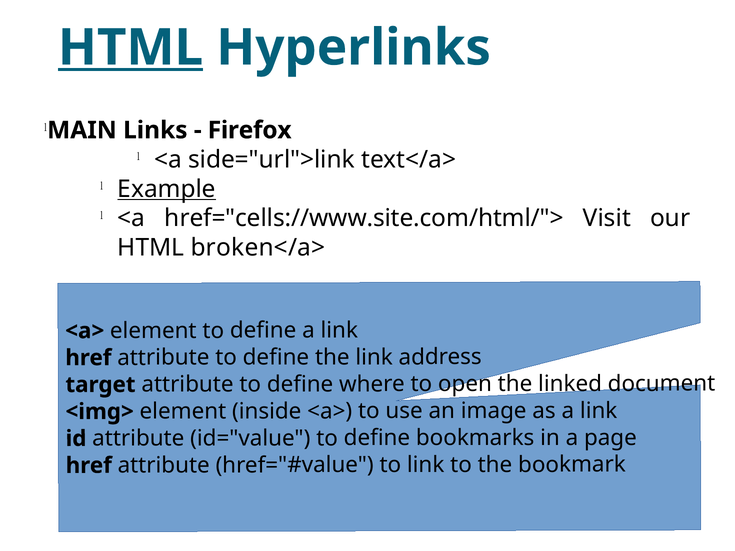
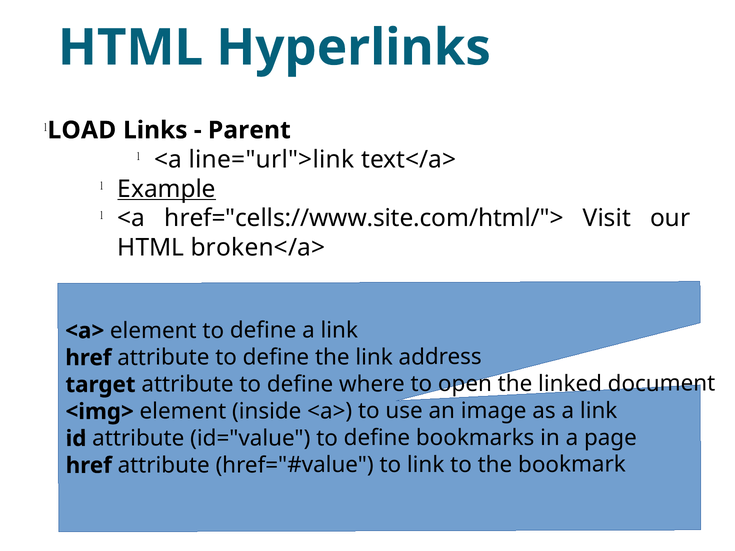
HTML underline: present -> none (130, 48)
MAIN: MAIN -> LOAD (82, 130)
Firefox: Firefox -> Parent (249, 130)
side="url">link: side="url">link -> line="url">link (271, 160)
